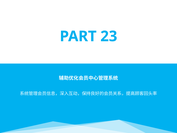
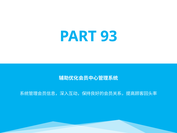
23: 23 -> 93 (109, 36)
